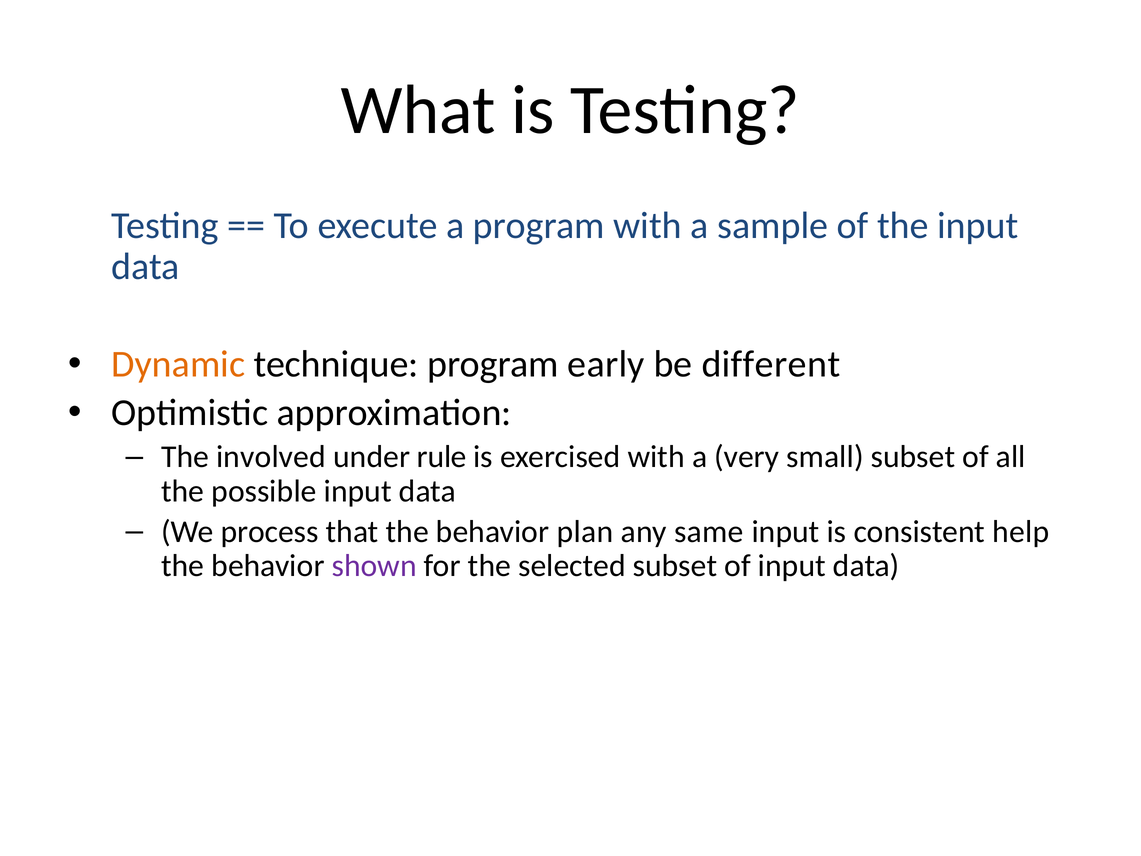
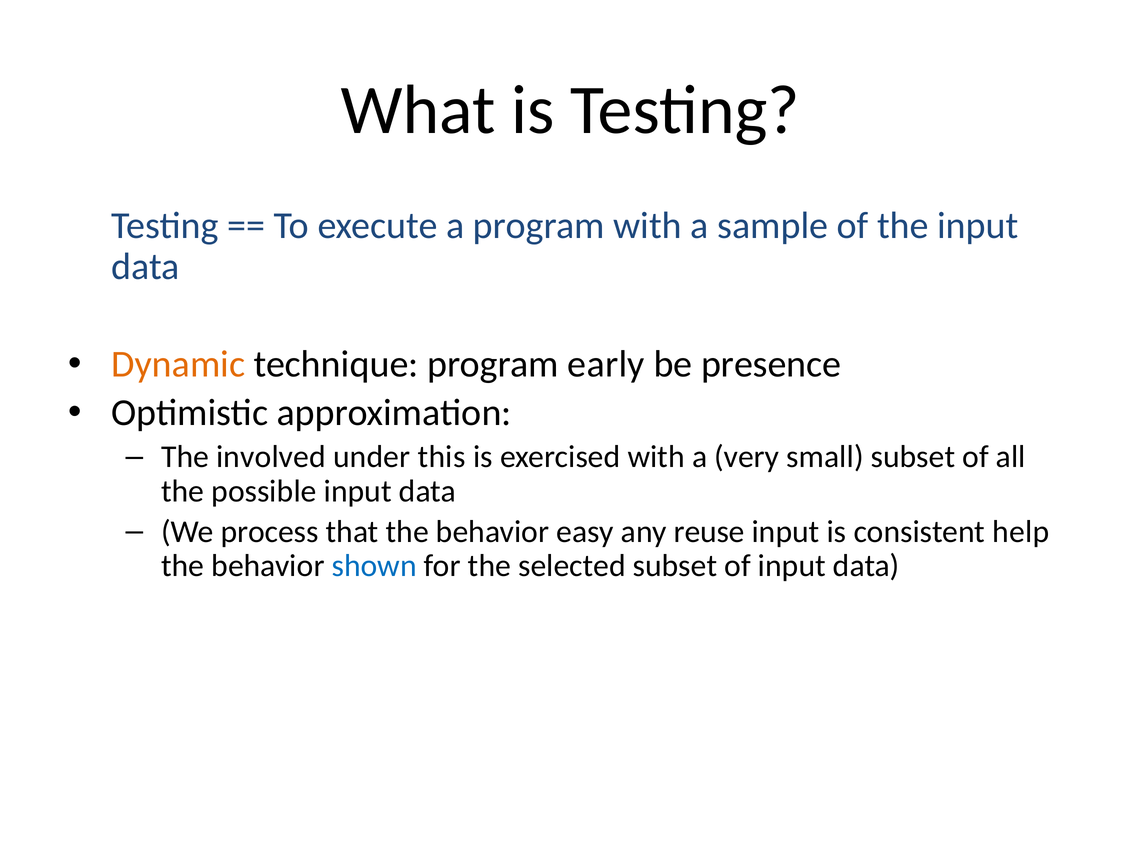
different: different -> presence (771, 364)
rule: rule -> this (442, 457)
plan: plan -> easy (585, 532)
same: same -> reuse (709, 532)
shown colour: purple -> blue (374, 566)
